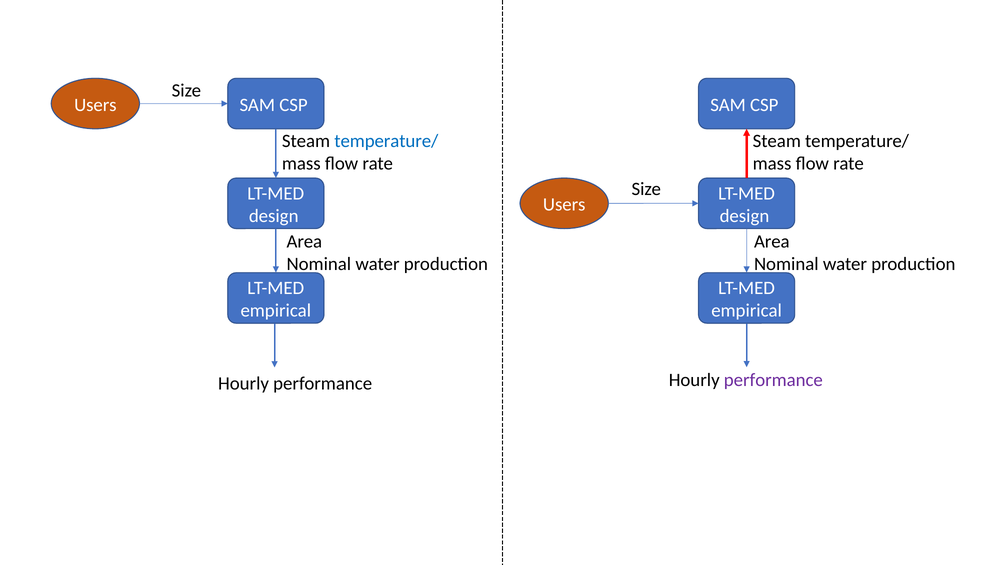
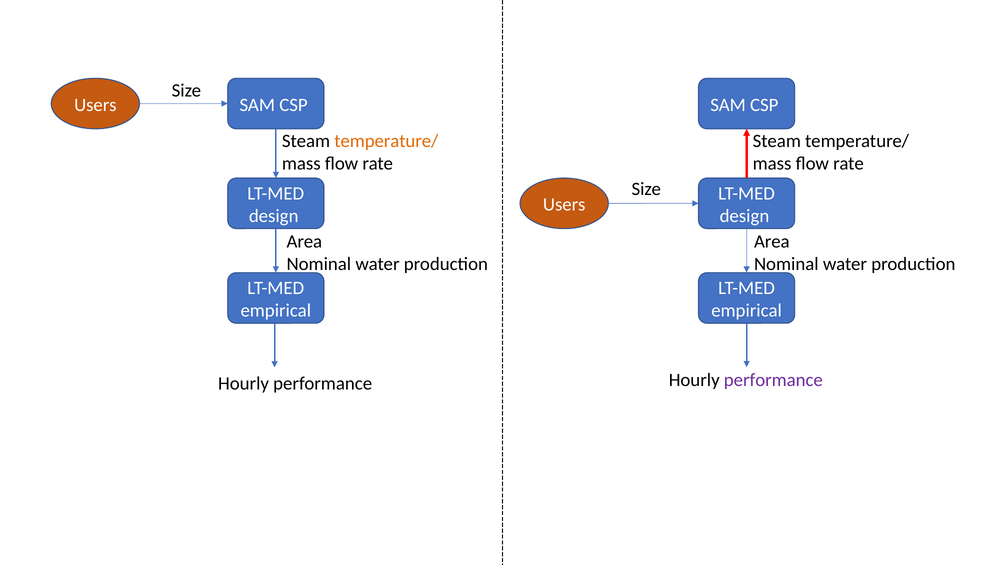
temperature/ colour: blue -> orange (386, 141)
